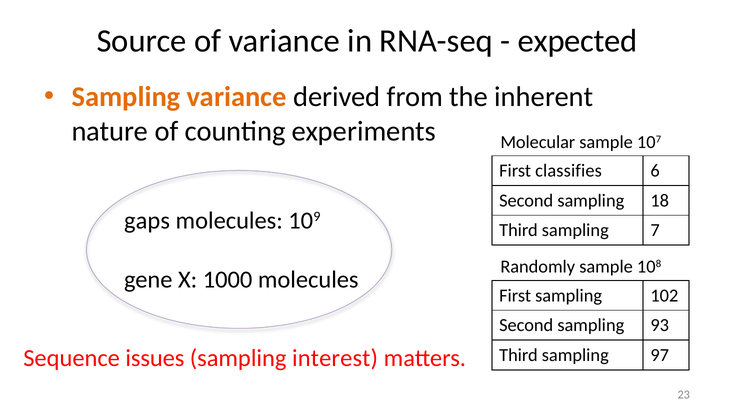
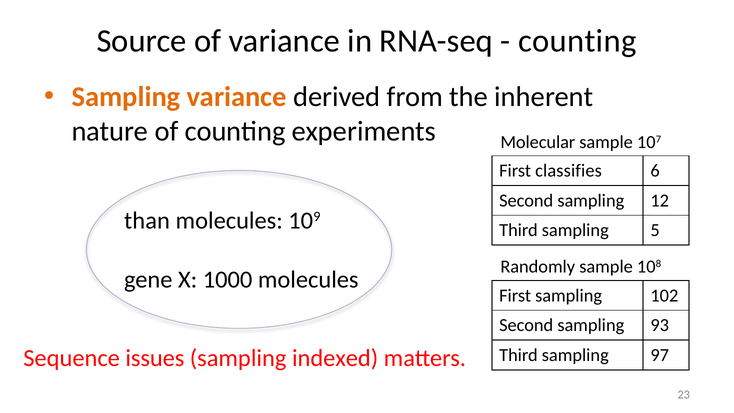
expected: expected -> counting (577, 41)
18: 18 -> 12 (660, 201)
gaps: gaps -> than (147, 221)
7: 7 -> 5 (655, 230)
interest: interest -> indexed (335, 358)
